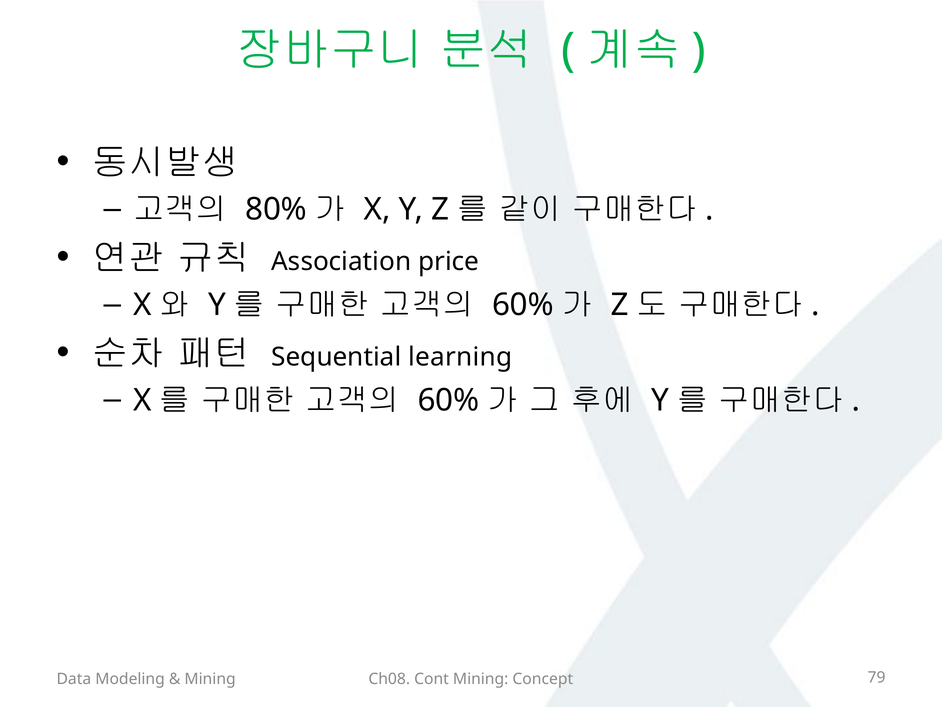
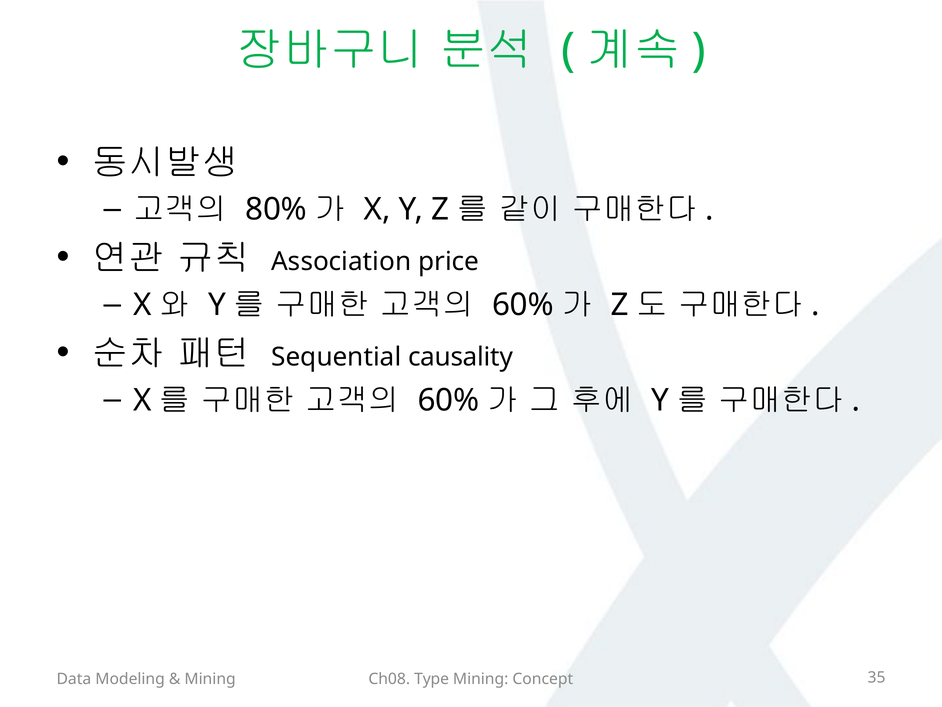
learning: learning -> causality (460, 357)
Cont: Cont -> Type (432, 678)
79: 79 -> 35 (877, 677)
